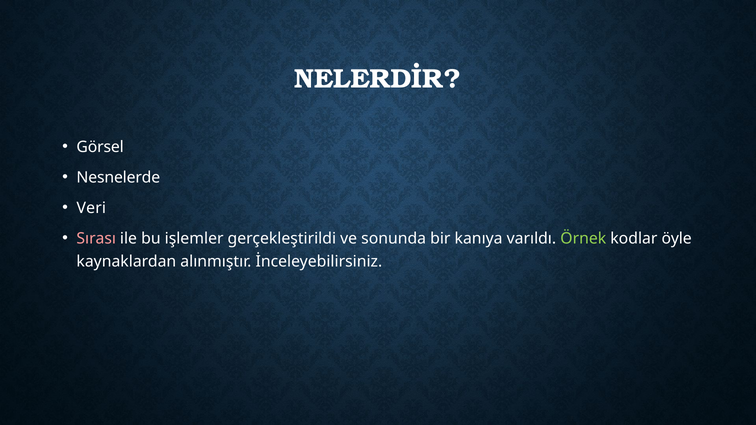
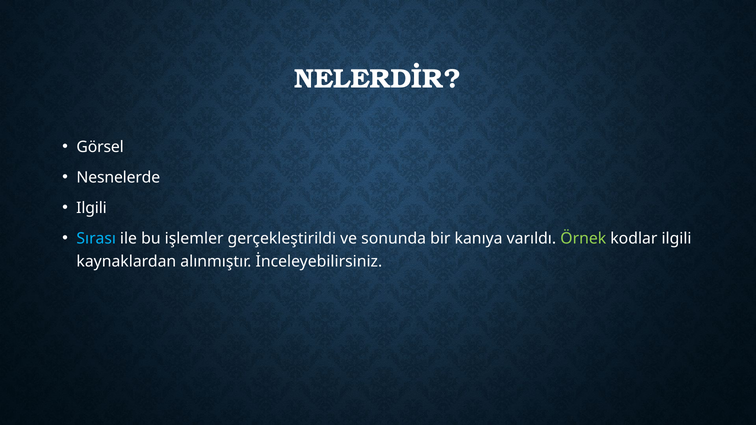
Veri: Veri -> Ilgili (91, 208)
Sırası colour: pink -> light blue (96, 239)
kodlar öyle: öyle -> ilgili (677, 239)
